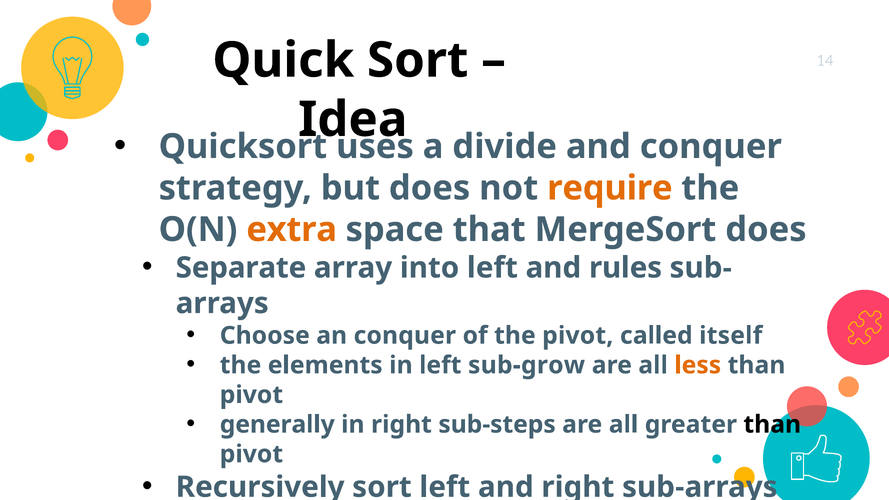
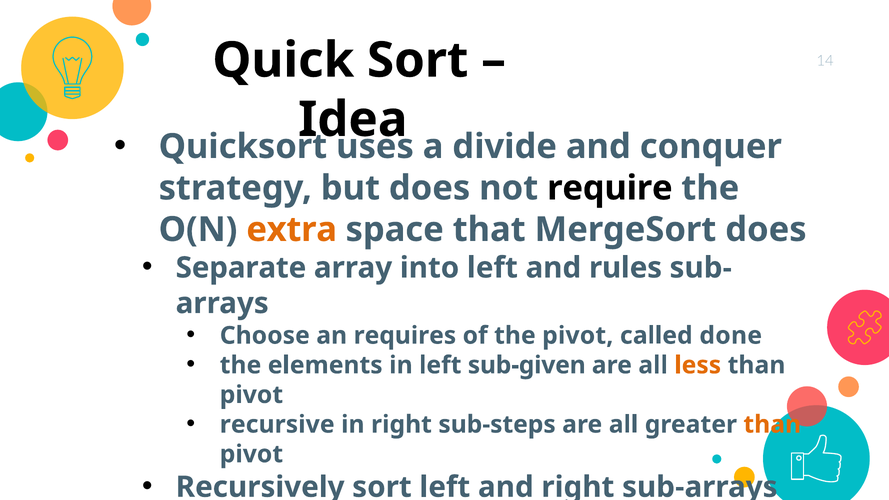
require colour: orange -> black (610, 188)
an conquer: conquer -> requires (405, 336)
itself: itself -> done (731, 336)
sub-grow: sub-grow -> sub-given (527, 365)
generally: generally -> recursive (277, 425)
than colour: black -> orange (772, 425)
